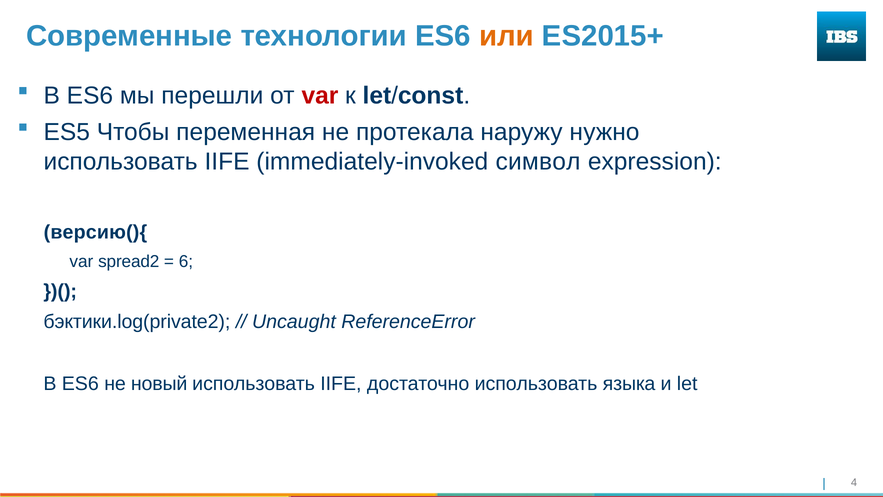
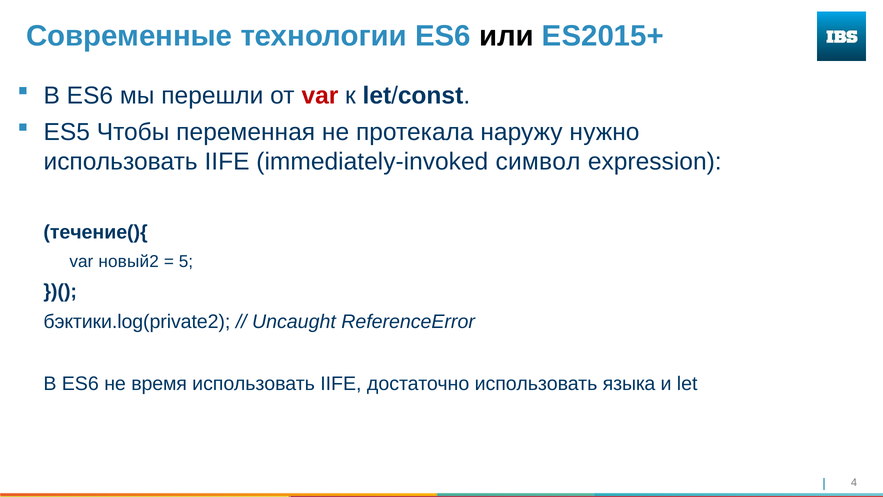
или colour: orange -> black (506, 36)
версию(){: версию(){ -> течение(){ (96, 232)
spread2: spread2 -> новый2 (129, 261)
6: 6 -> 5 (186, 261)
новый: новый -> время (159, 384)
